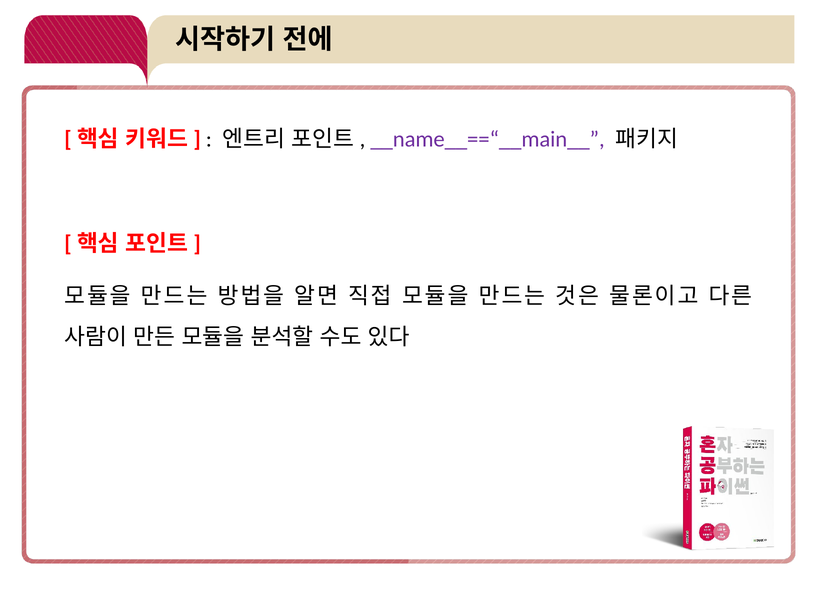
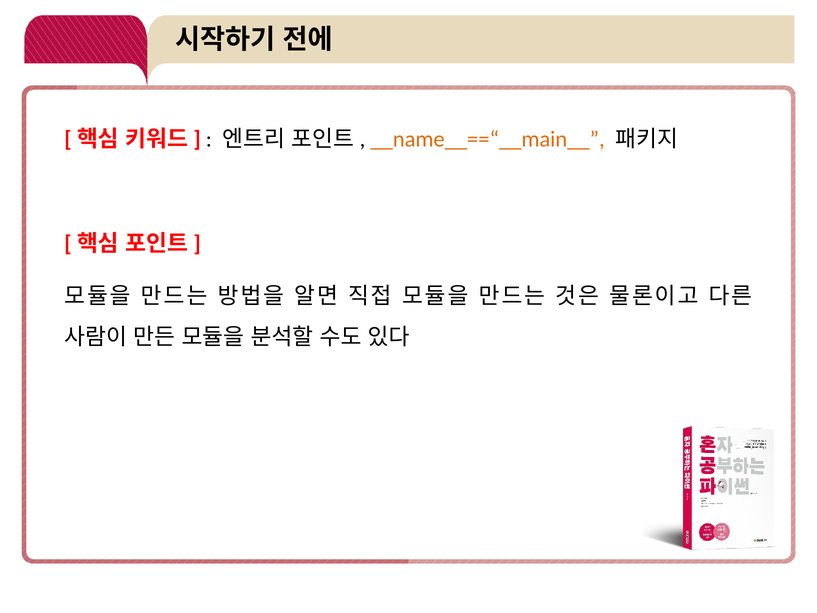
__name__==“__main__ colour: purple -> orange (488, 139)
